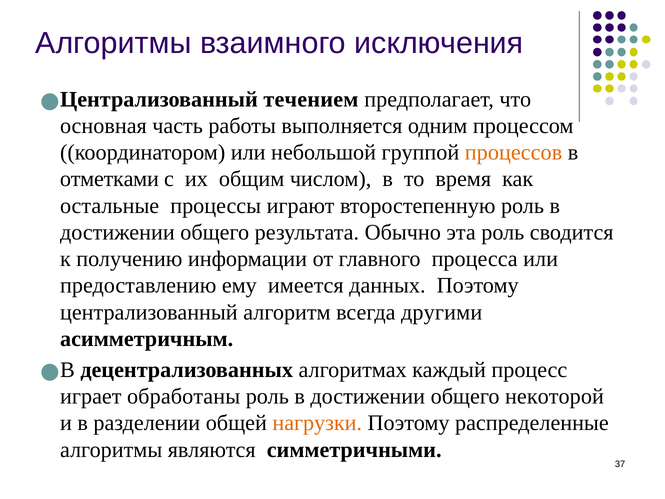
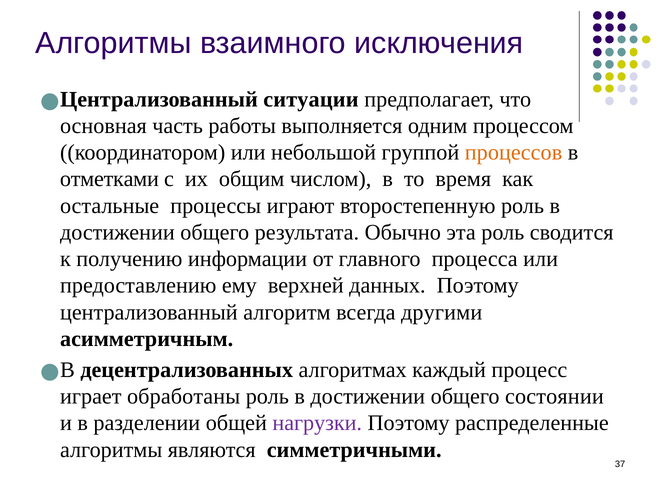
течением: течением -> ситуации (311, 99)
имеется: имеется -> верхней (306, 285)
некоторой: некоторой -> состоянии (554, 396)
нагрузки colour: orange -> purple (317, 423)
